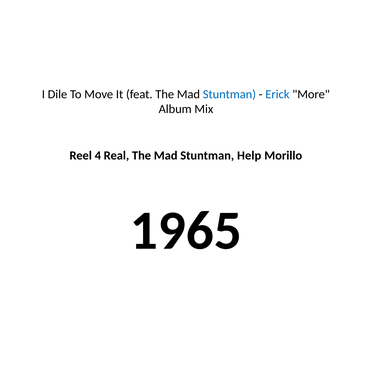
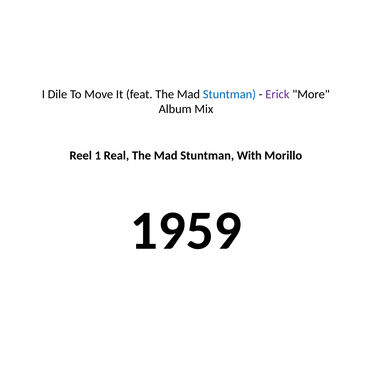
Erick colour: blue -> purple (277, 94)
4: 4 -> 1 (98, 156)
Help: Help -> With (249, 156)
1965: 1965 -> 1959 (186, 231)
